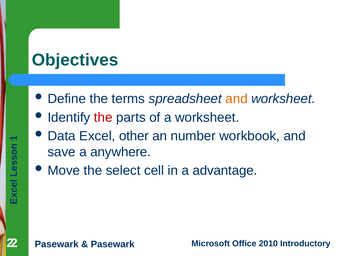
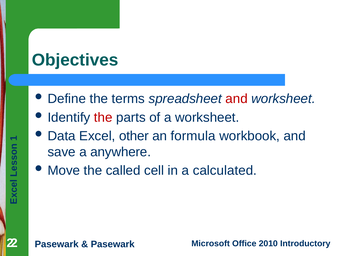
and colour: orange -> red (237, 99)
number: number -> formula (193, 136)
select: select -> called (123, 171)
advantage: advantage -> calculated (225, 171)
